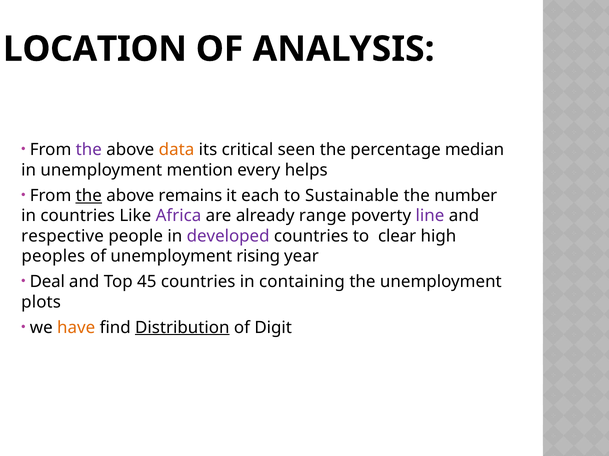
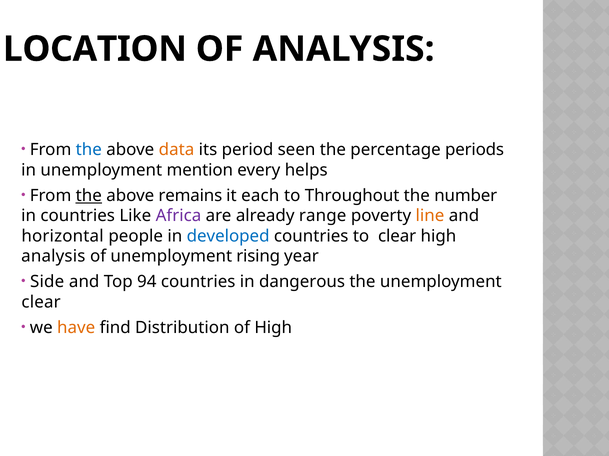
the colour: purple -> blue (89, 150)
critical: critical -> period (248, 150)
median: median -> periods (475, 150)
Sustainable: Sustainable -> Throughout (352, 196)
line colour: purple -> orange (430, 216)
respective: respective -> horizontal (63, 237)
developed colour: purple -> blue (228, 237)
peoples: peoples -> analysis (53, 257)
Deal: Deal -> Side (47, 282)
45: 45 -> 94 (147, 282)
containing: containing -> dangerous (302, 282)
plots: plots -> clear (41, 303)
Distribution underline: present -> none (182, 328)
of Digit: Digit -> High (273, 328)
